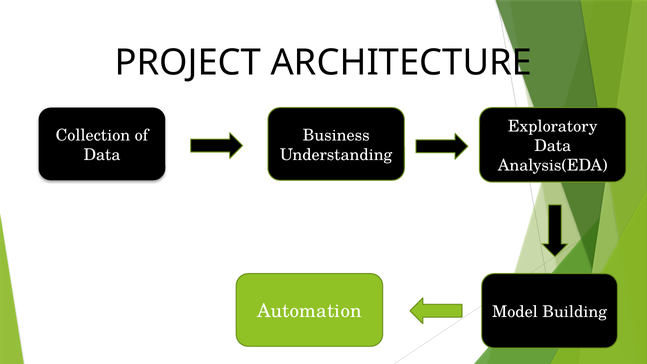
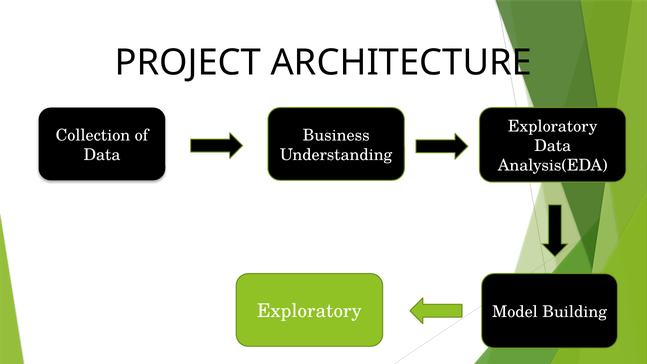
Automation: Automation -> Exploratory (309, 311)
